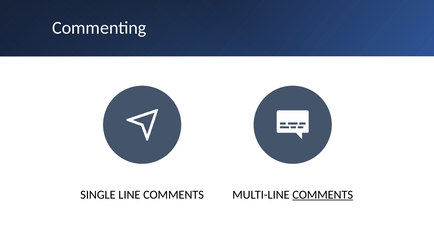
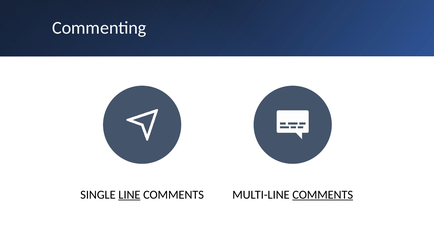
LINE underline: none -> present (129, 195)
